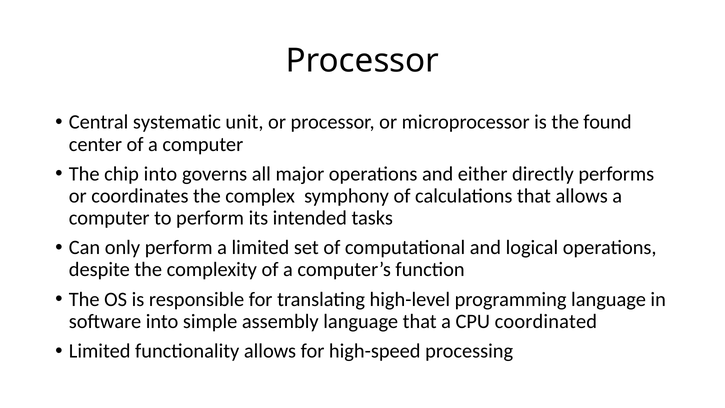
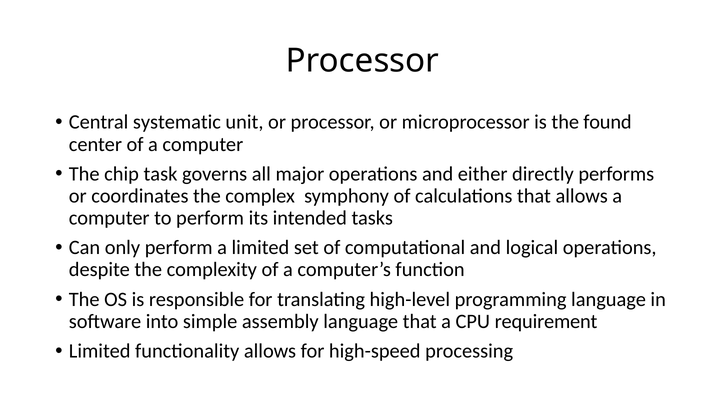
chip into: into -> task (160, 174)
coordinated: coordinated -> requirement (546, 321)
